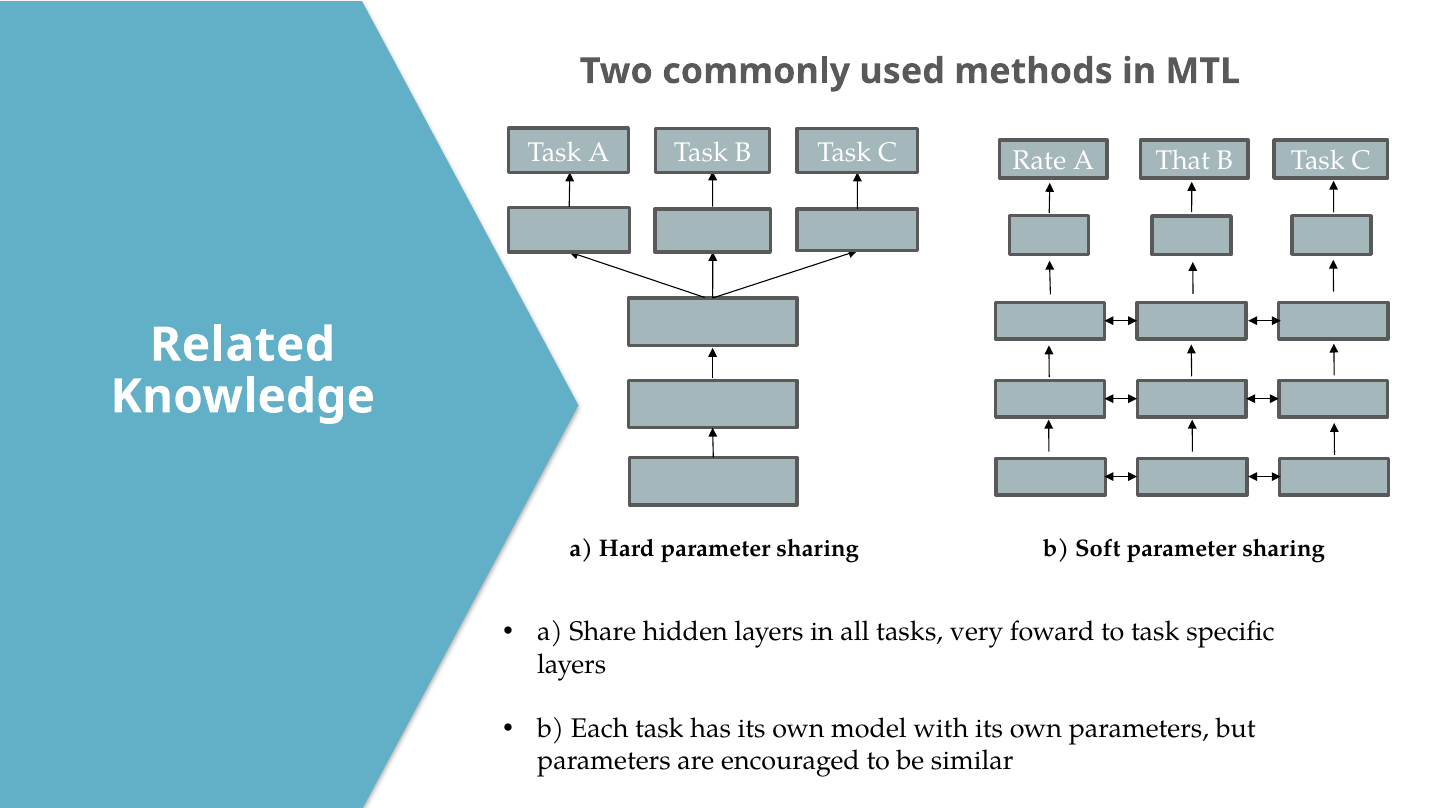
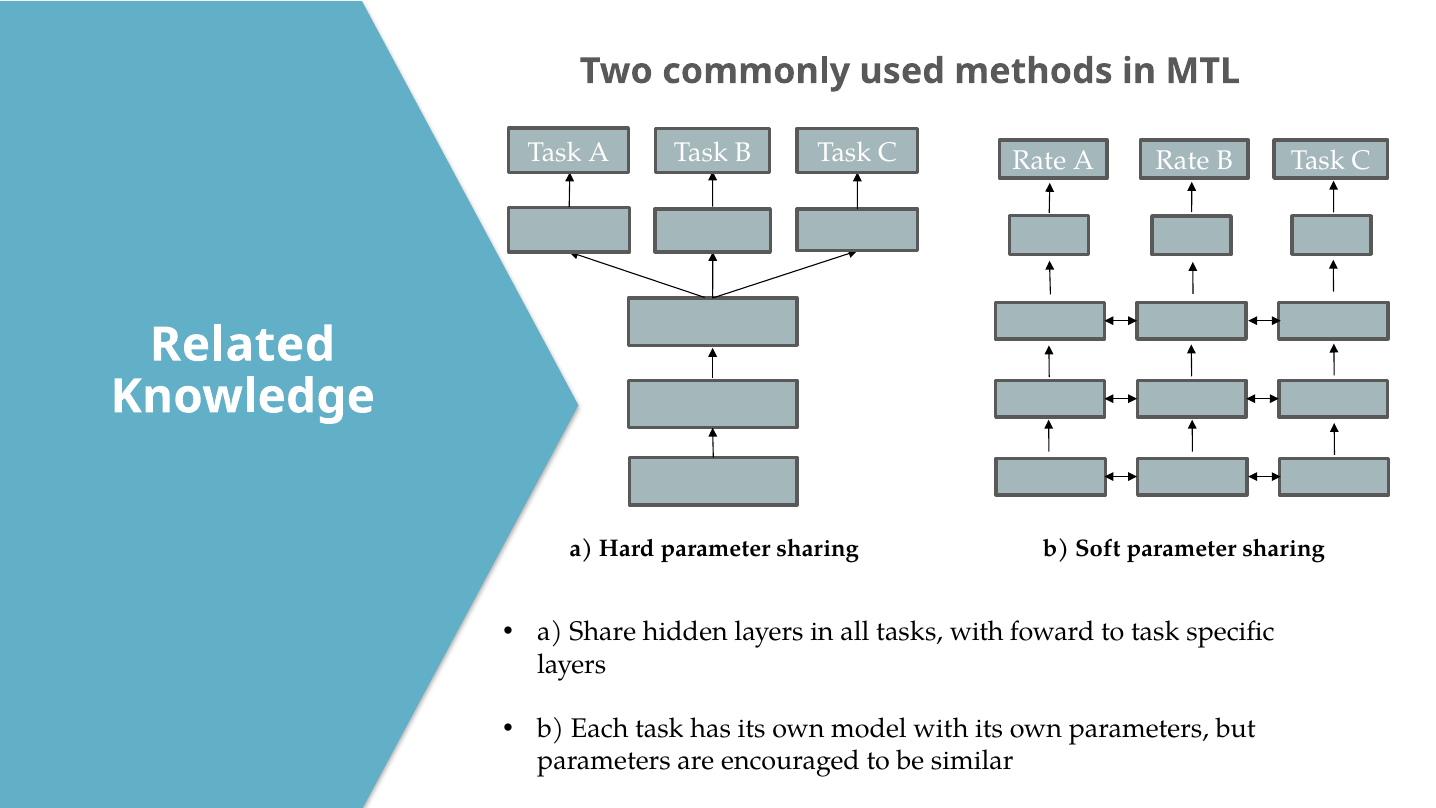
A That: That -> Rate (1183, 161)
tasks very: very -> with (977, 632)
